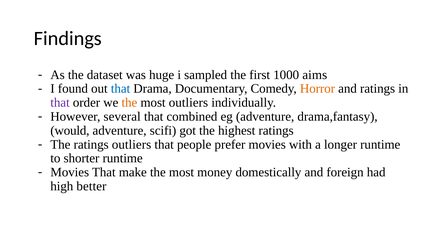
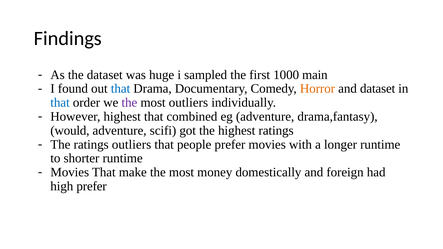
aims: aims -> main (315, 75)
and ratings: ratings -> dataset (378, 89)
that colour: purple -> blue (60, 103)
the colour: orange -> purple (129, 103)
However several: several -> highest (122, 117)
high better: better -> prefer (92, 186)
